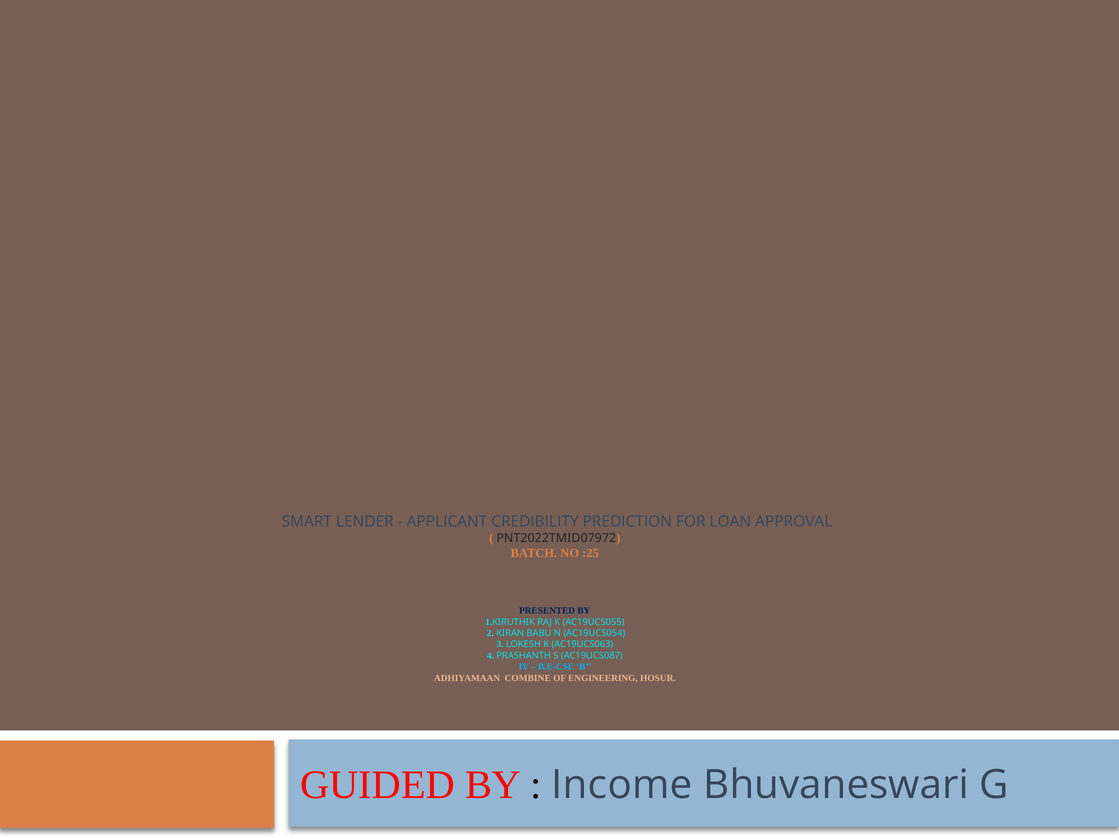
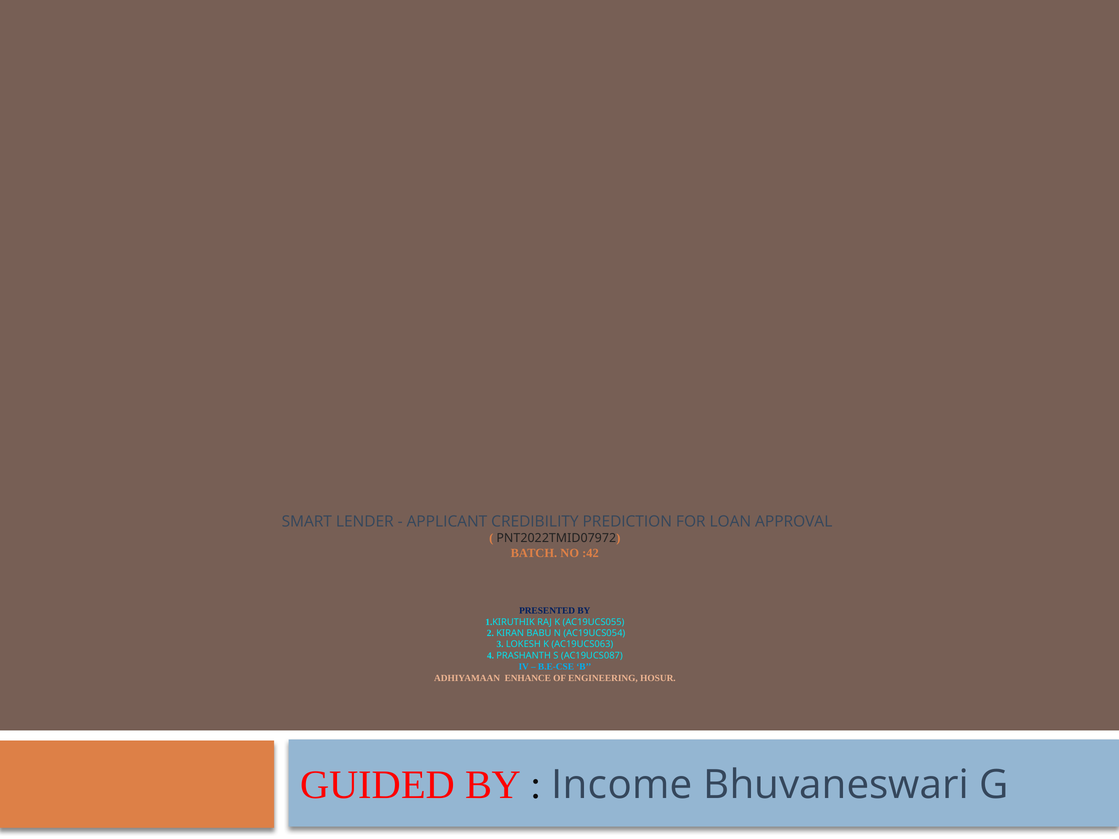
:25: :25 -> :42 (590, 553)
COMBINE: COMBINE -> ENHANCE (528, 678)
